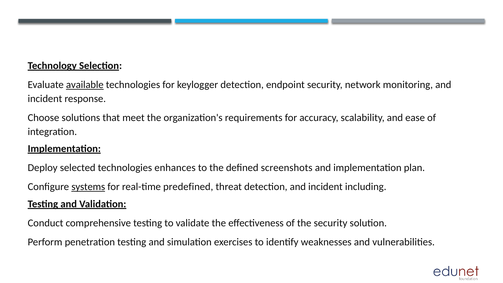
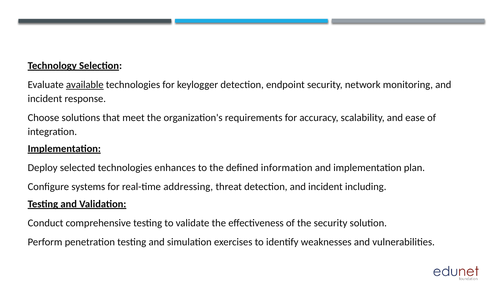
screenshots: screenshots -> information (287, 168)
systems underline: present -> none (88, 187)
predefined: predefined -> addressing (188, 187)
